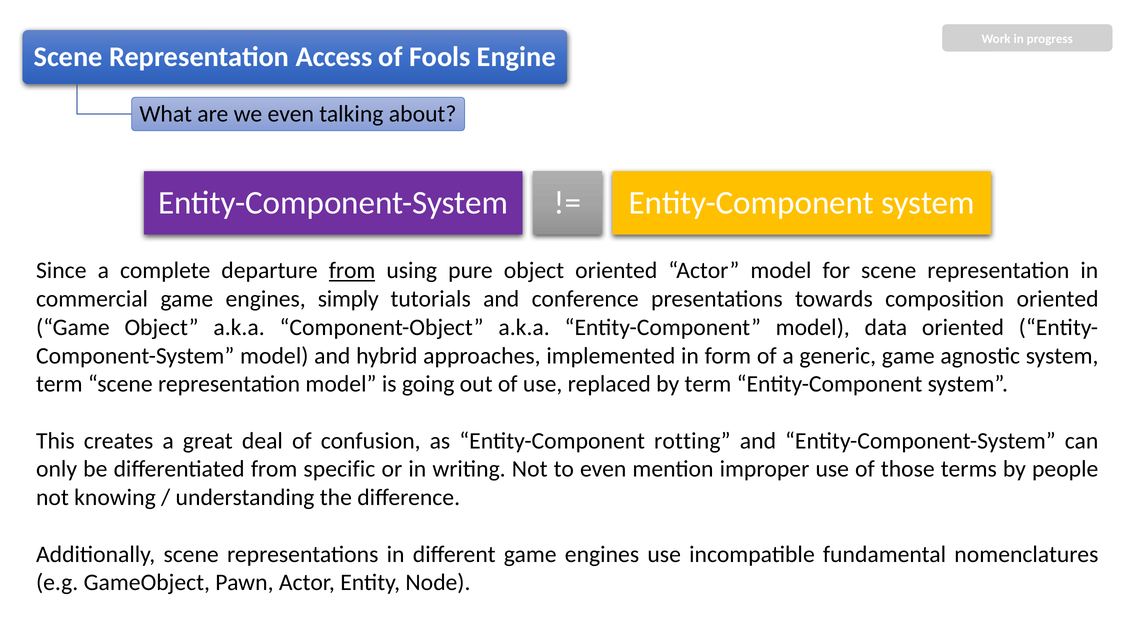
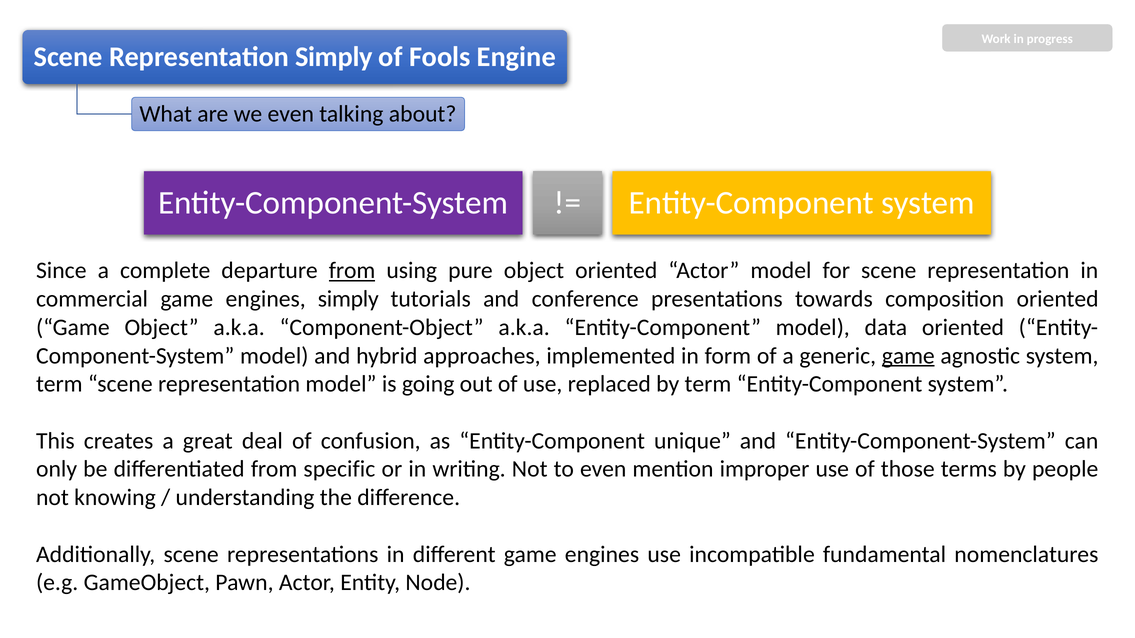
Representation Access: Access -> Simply (334, 57)
game underline: none -> present (908, 356)
rotting: rotting -> unique (692, 441)
